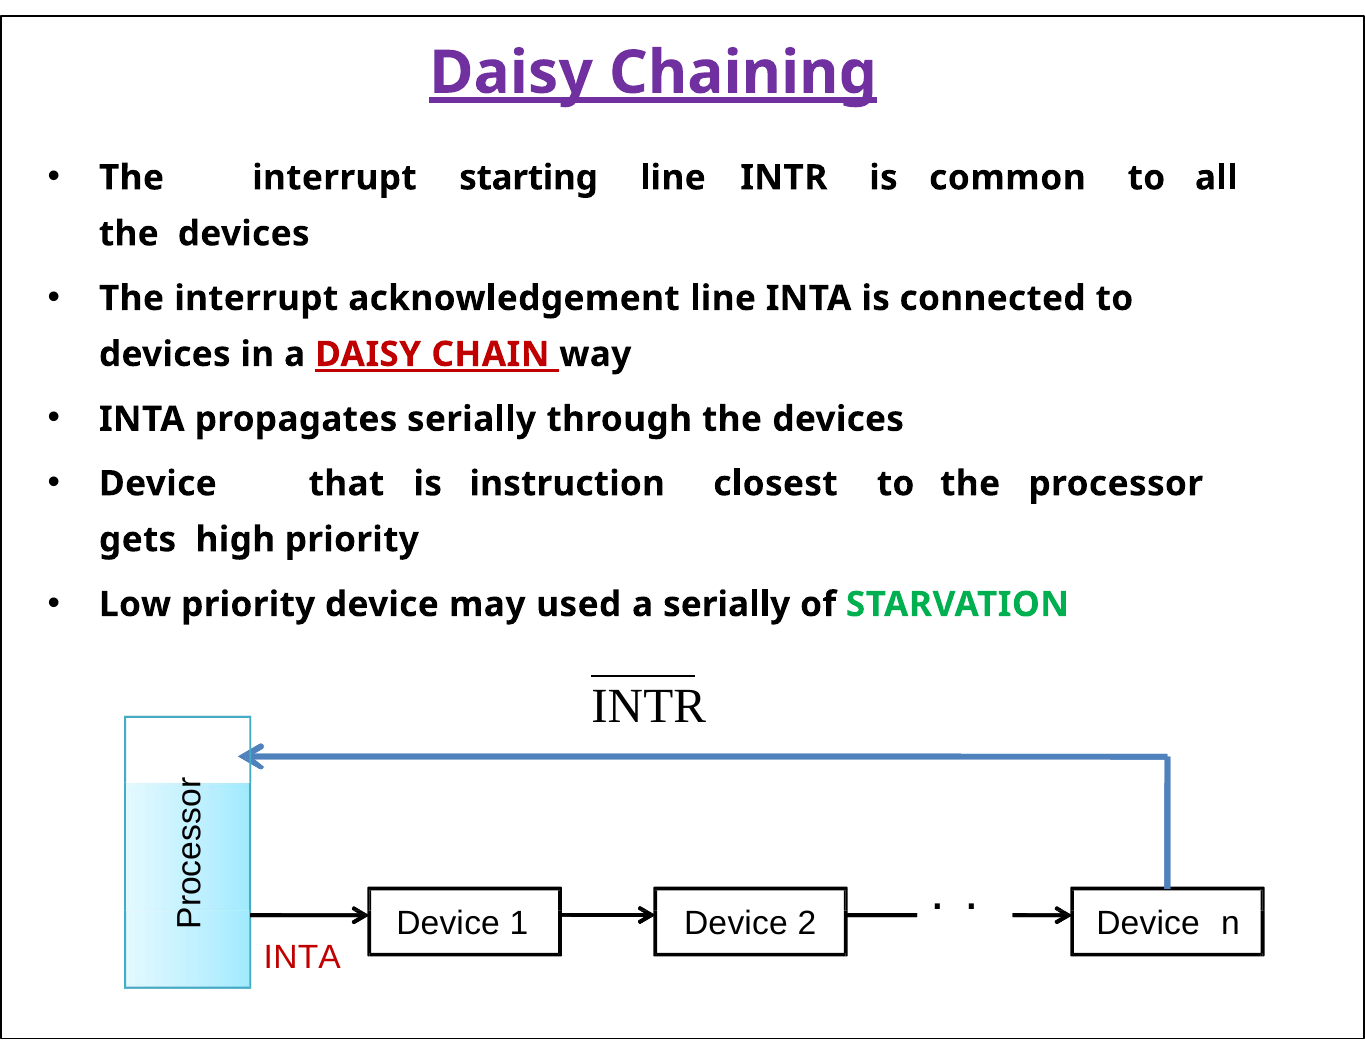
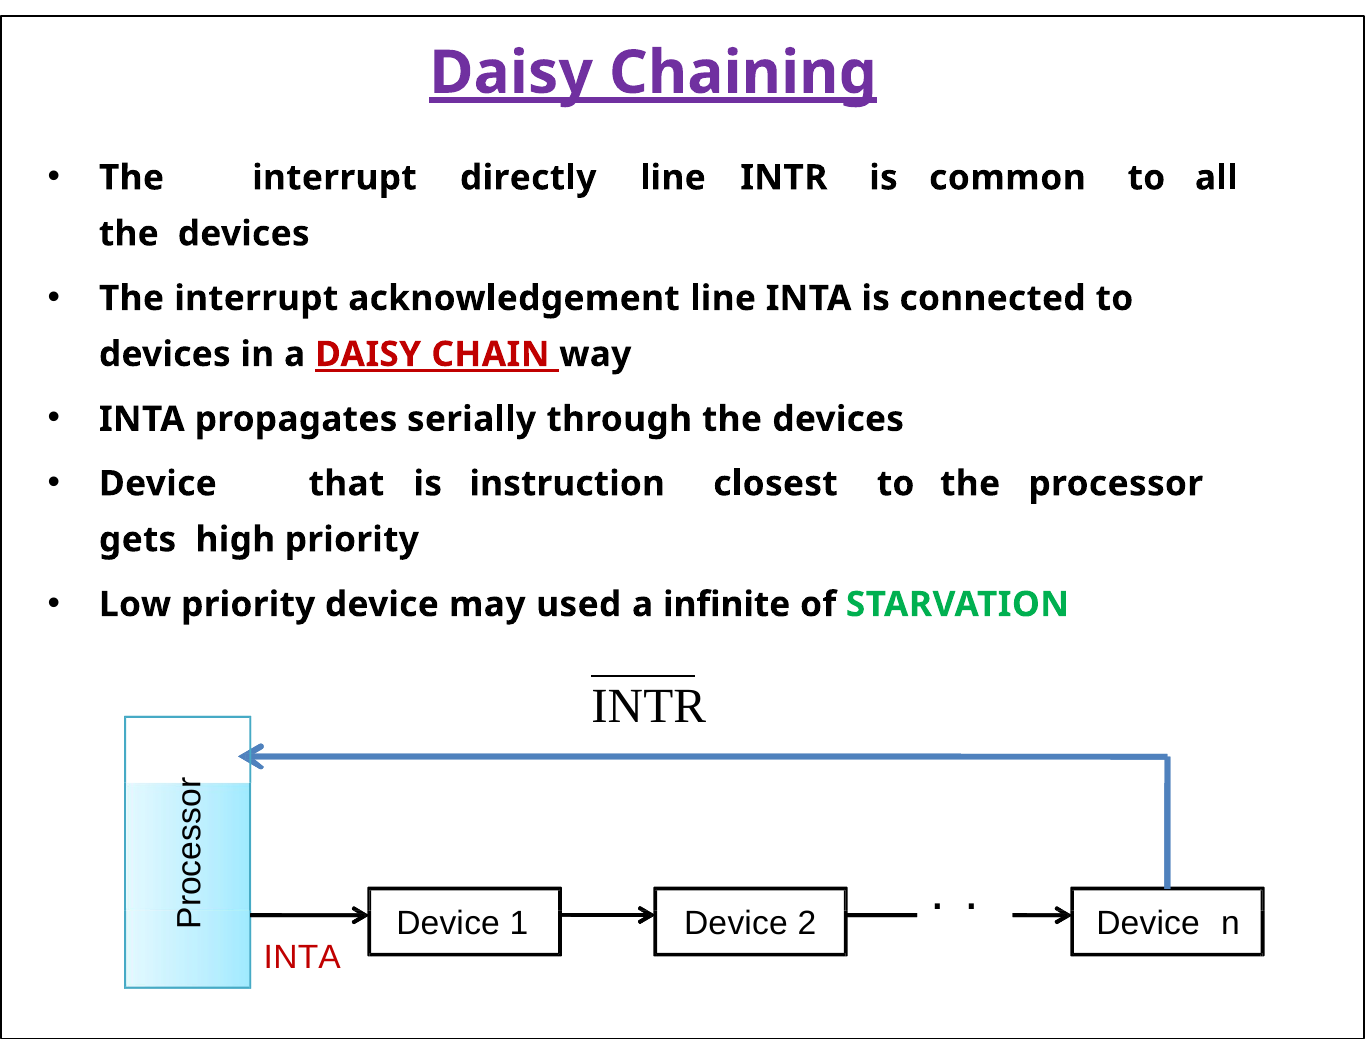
starting: starting -> directly (528, 178)
a serially: serially -> infinite (727, 604)
